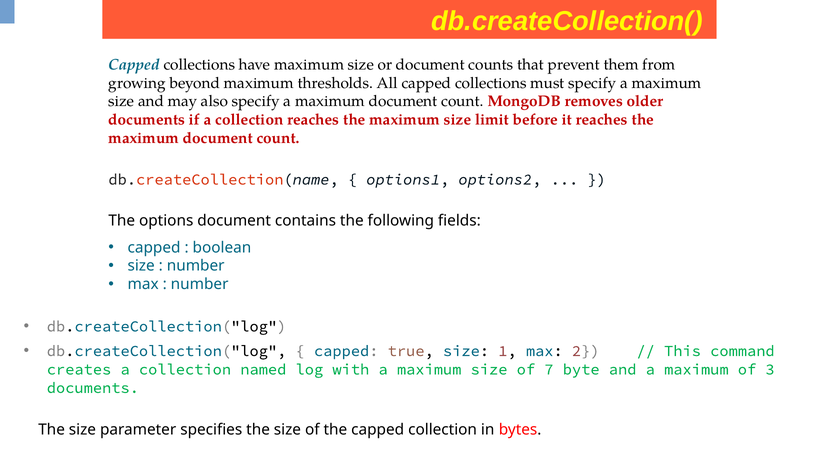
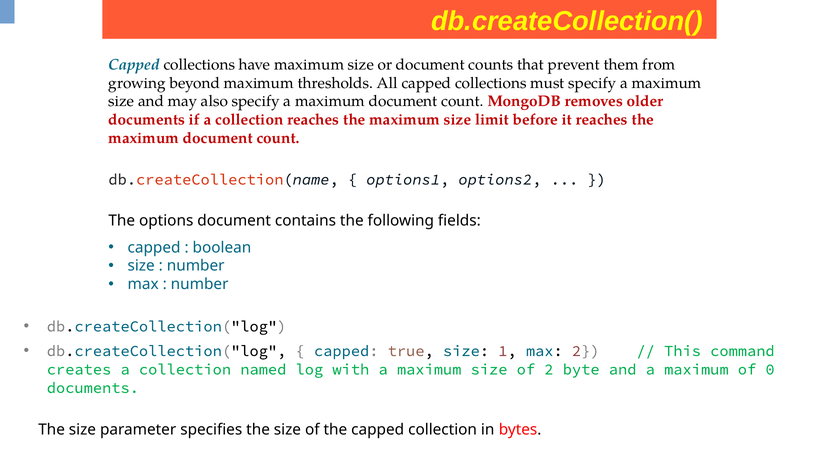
of 7: 7 -> 2 (549, 369)
3: 3 -> 0 (770, 369)
